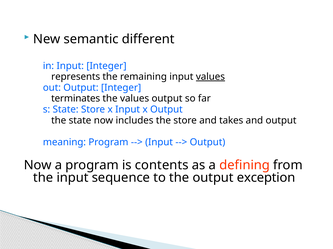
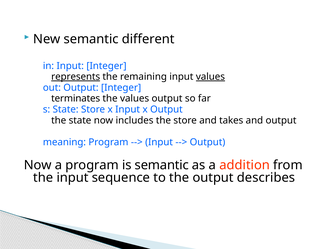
represents underline: none -> present (76, 77)
is contents: contents -> semantic (162, 166)
defining: defining -> addition (245, 166)
exception: exception -> describes (266, 178)
